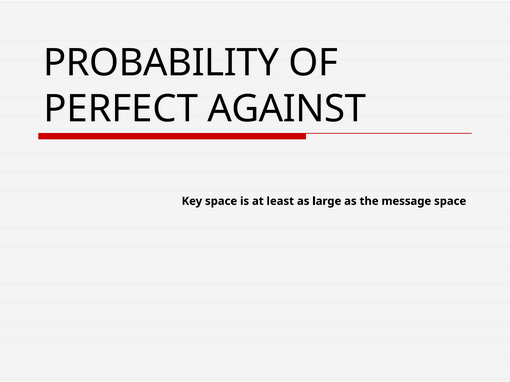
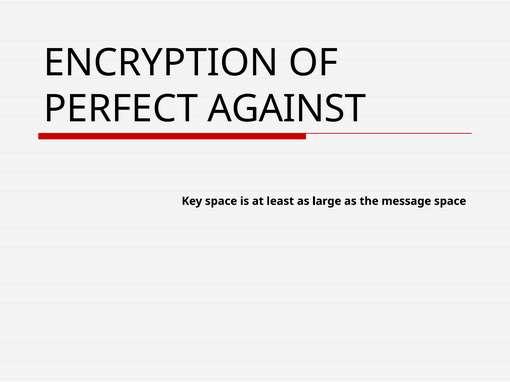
PROBABILITY: PROBABILITY -> ENCRYPTION (161, 63)
